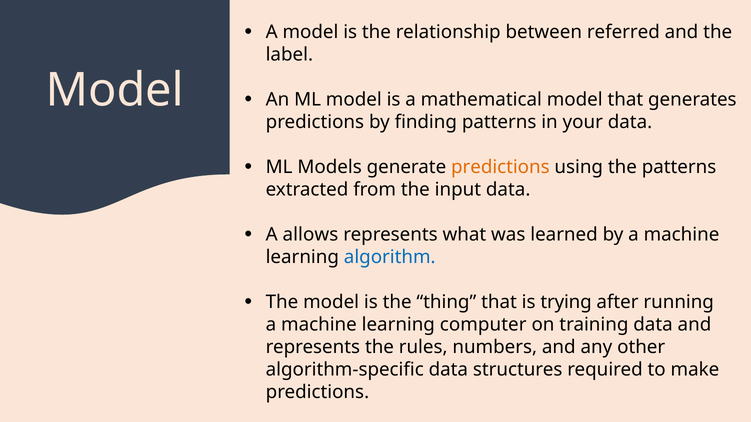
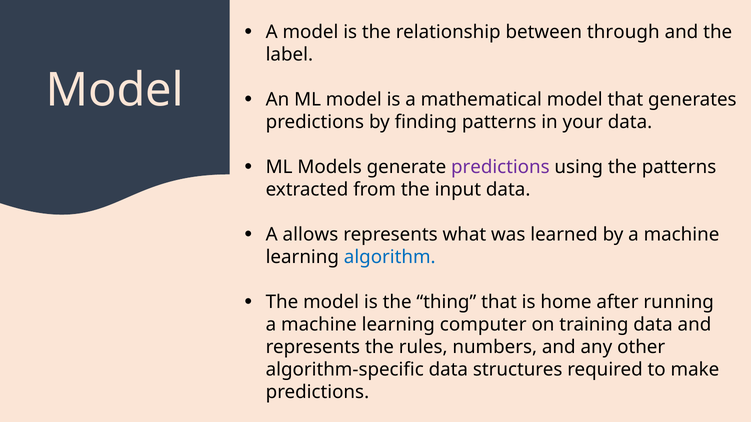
referred: referred -> through (623, 32)
predictions colour: orange -> purple (500, 167)
trying: trying -> home (566, 303)
